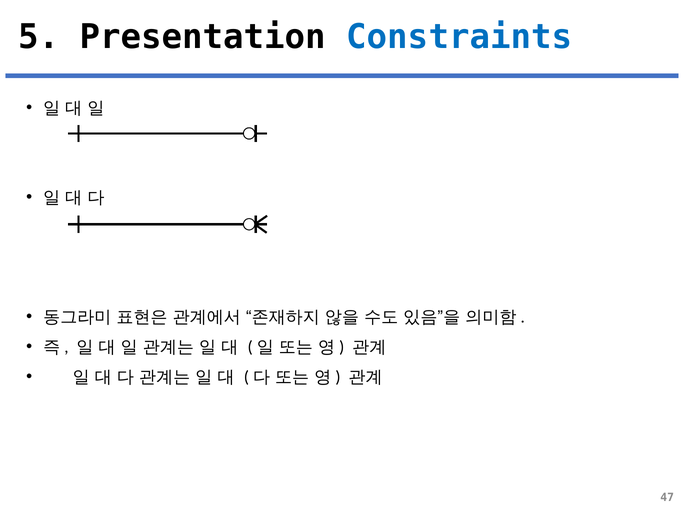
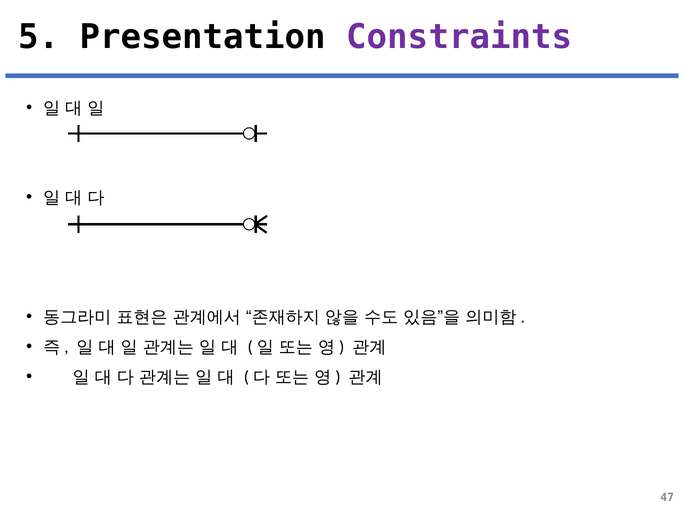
Constraints colour: blue -> purple (459, 37)
